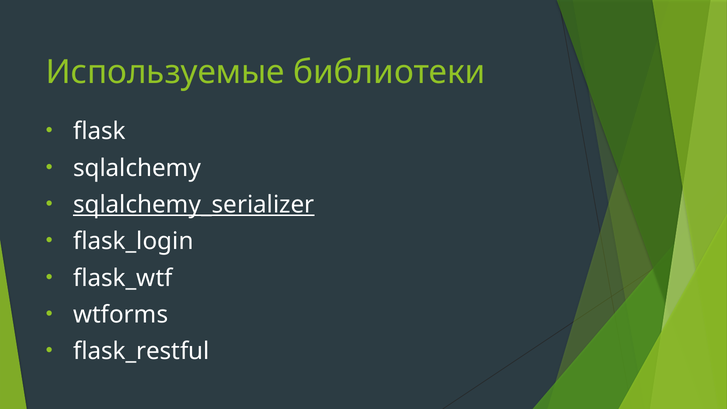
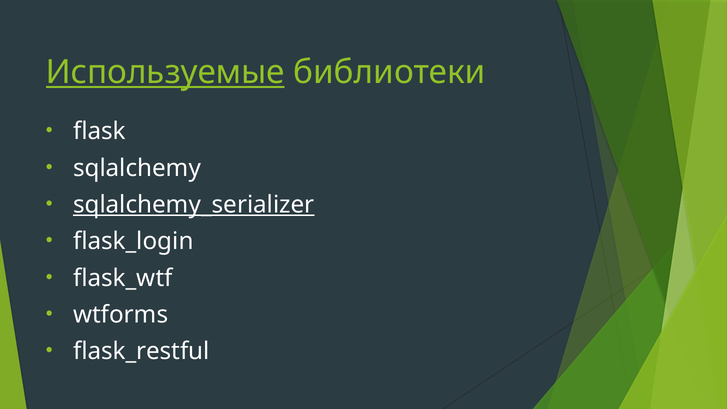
Используемые underline: none -> present (165, 72)
